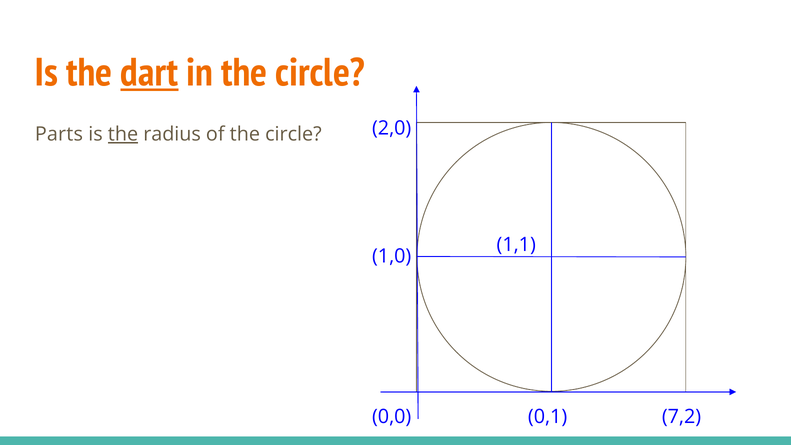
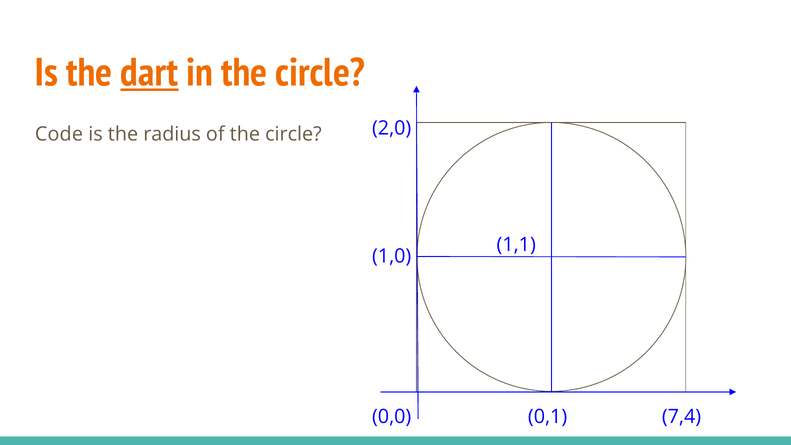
Parts: Parts -> Code (59, 134)
the underline: present -> none (123, 134)
7,2: 7,2 -> 7,4 (682, 417)
